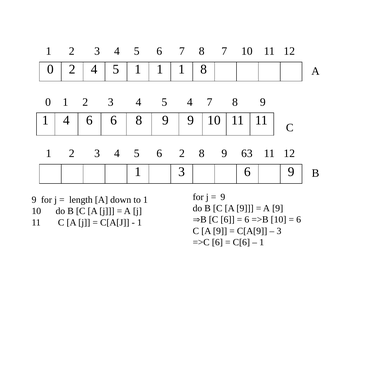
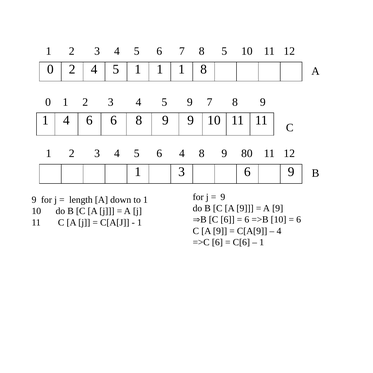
8 7: 7 -> 5 (224, 51)
5 4: 4 -> 9 (190, 102)
6 2: 2 -> 4 (182, 153)
63: 63 -> 80 (247, 153)
3: 3 -> 4 (279, 231)
